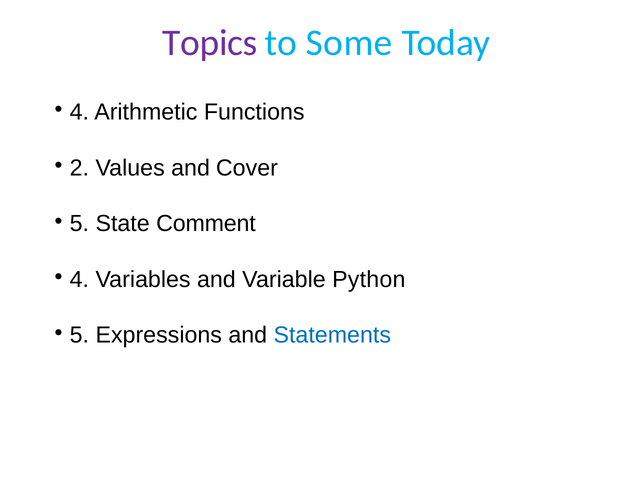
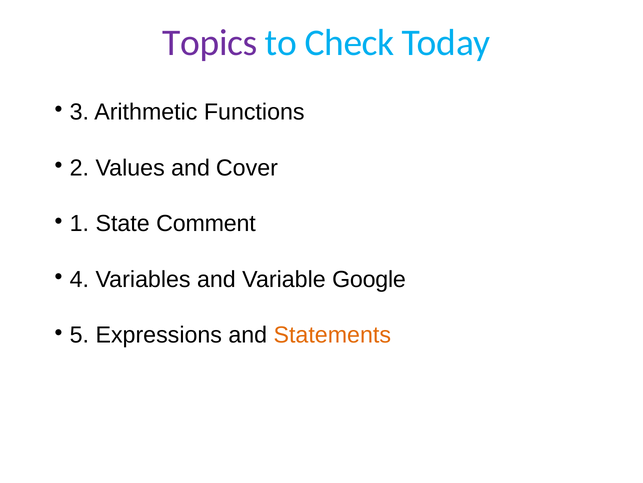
Some: Some -> Check (349, 43)
4: 4 -> 3 (79, 112)
5: 5 -> 1 (79, 223)
Python: Python -> Google (369, 279)
Statements colour: blue -> orange (332, 335)
